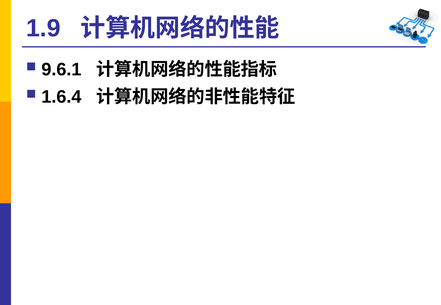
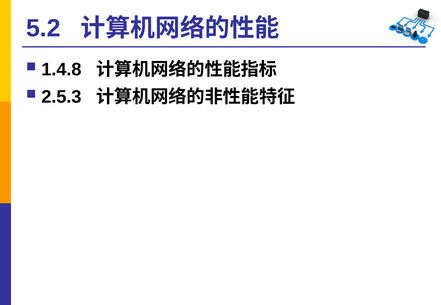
1.9: 1.9 -> 5.2 (43, 28)
9.6.1: 9.6.1 -> 1.4.8 (62, 70)
1.6.4: 1.6.4 -> 2.5.3 (62, 97)
